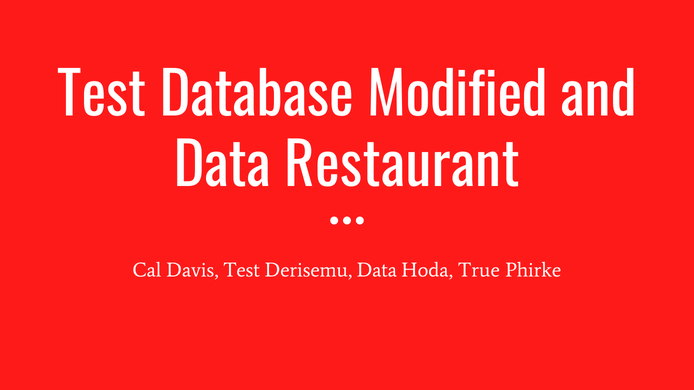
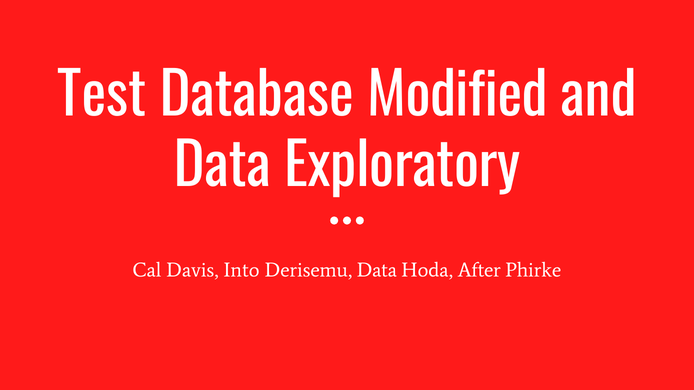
Restaurant: Restaurant -> Exploratory (402, 167)
Davis Test: Test -> Into (242, 270)
True: True -> After (479, 270)
